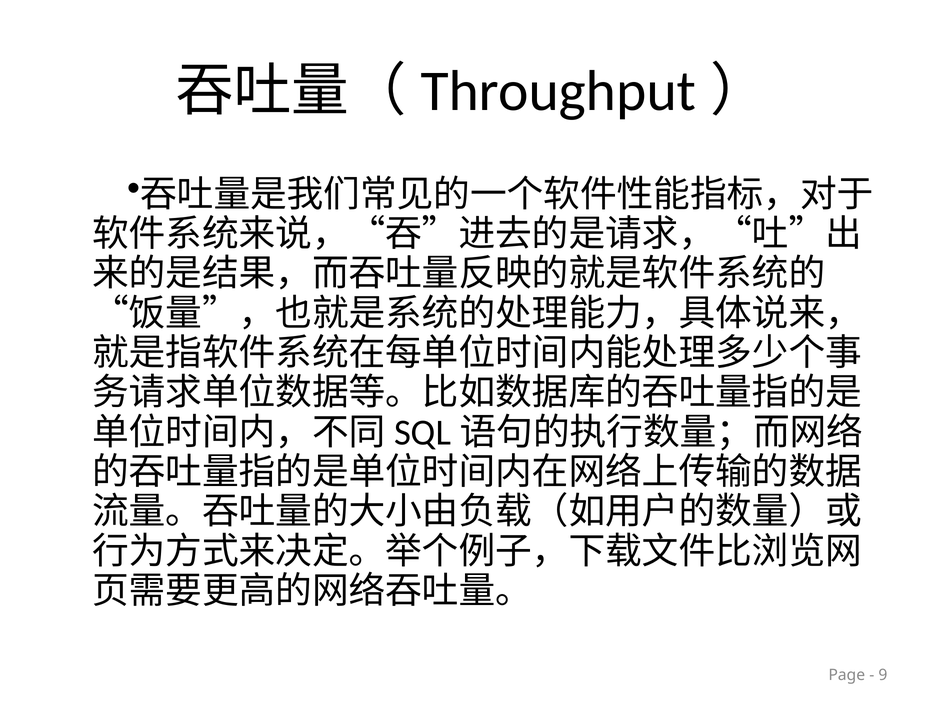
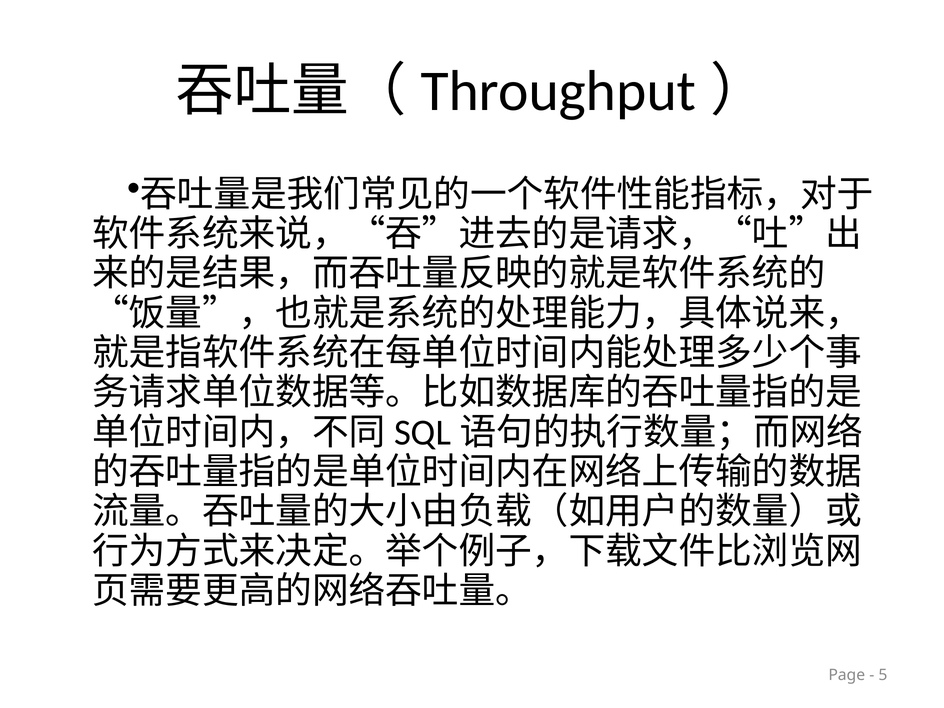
9: 9 -> 5 (883, 675)
